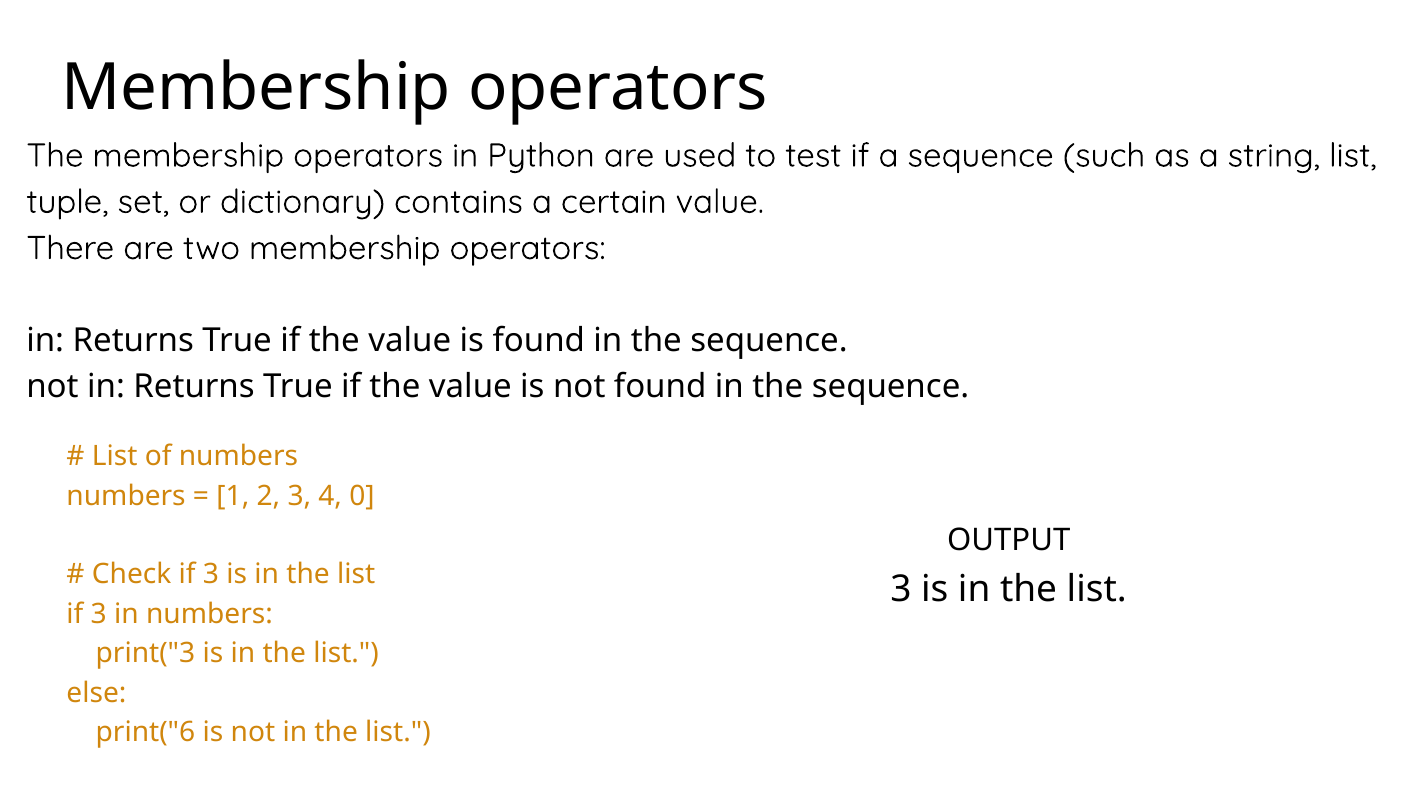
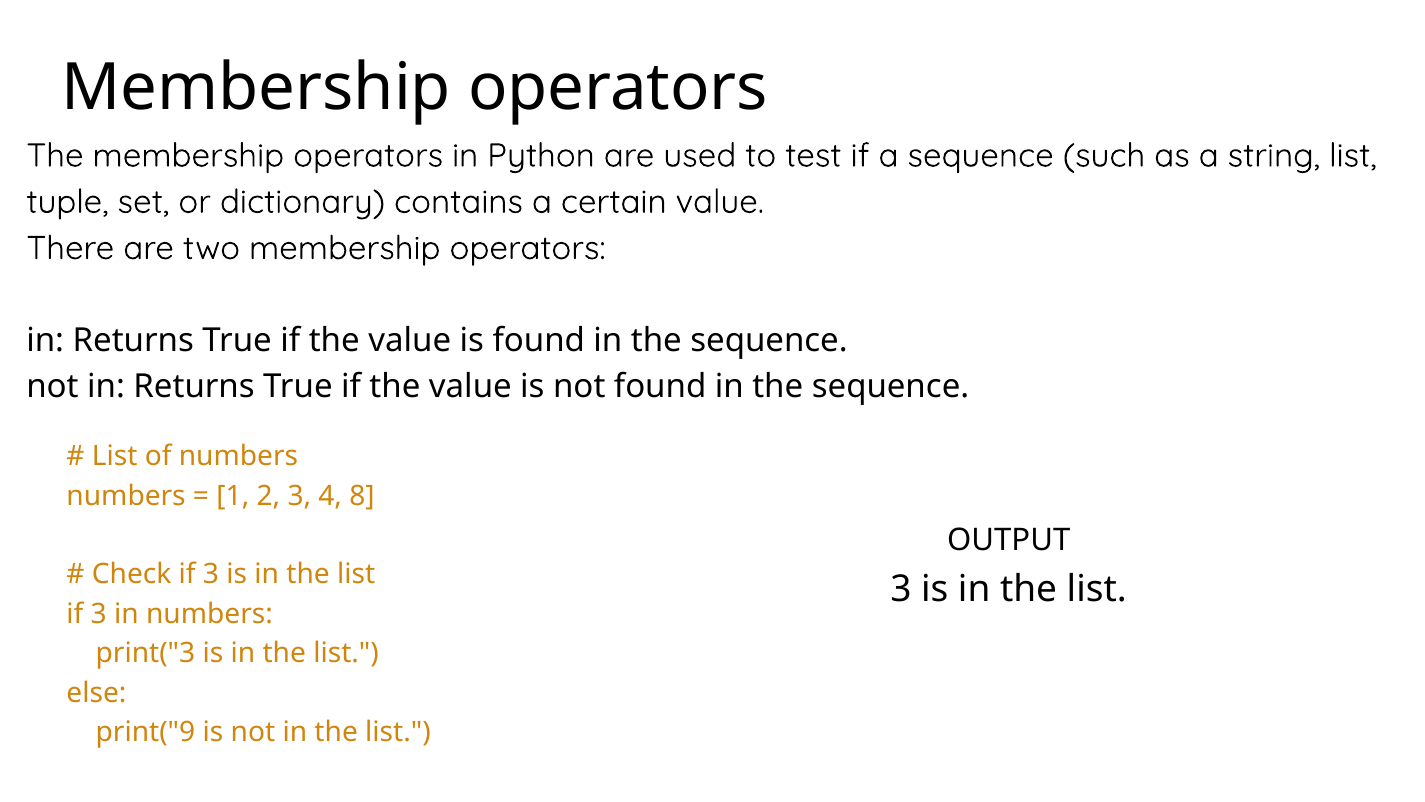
0: 0 -> 8 (362, 496)
print("6: print("6 -> print("9 (145, 732)
